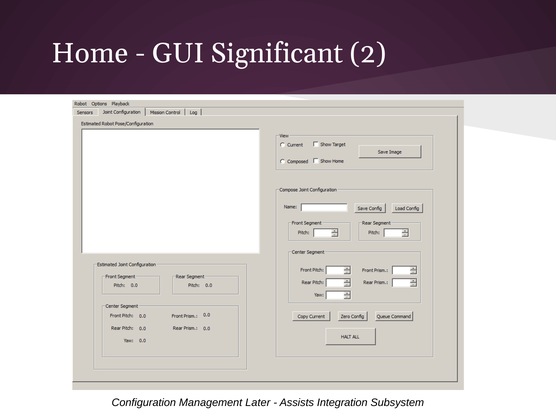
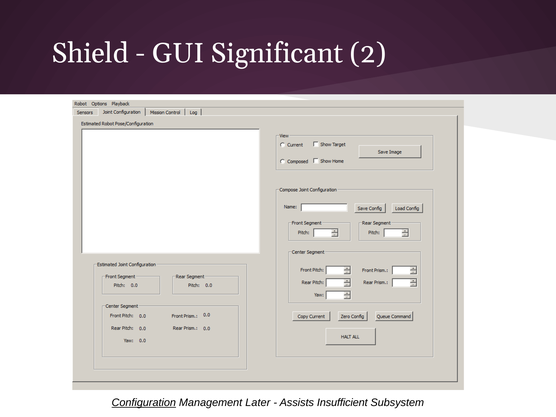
Home: Home -> Shield (90, 53)
Configuration underline: none -> present (144, 403)
Integration: Integration -> Insufficient (342, 403)
